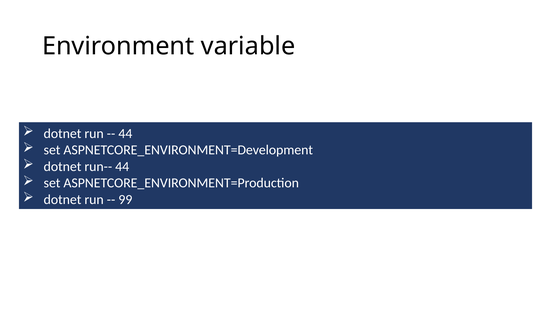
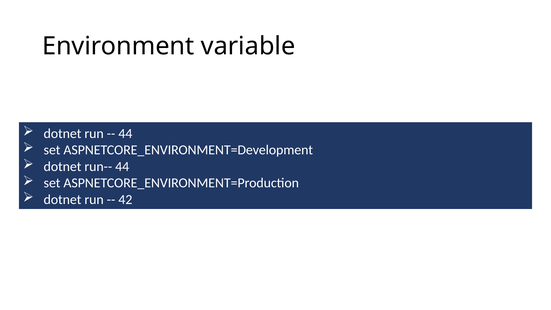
99: 99 -> 42 (125, 200)
